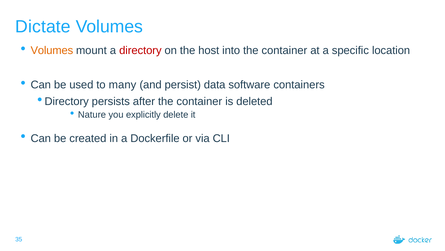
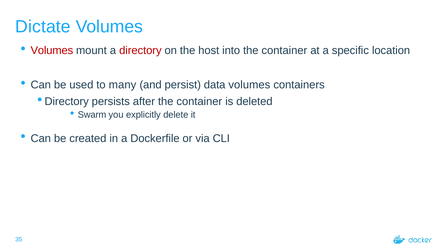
Volumes colour: orange -> red (52, 50)
data software: software -> volumes (249, 85)
Nature: Nature -> Swarm (92, 115)
